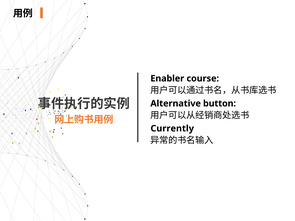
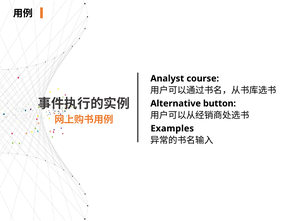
Enabler: Enabler -> Analyst (167, 79)
Currently: Currently -> Examples (172, 129)
